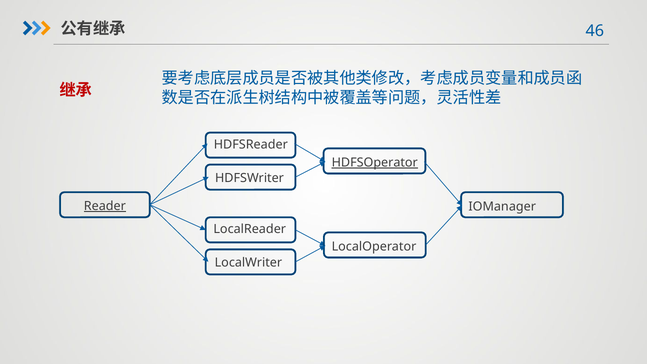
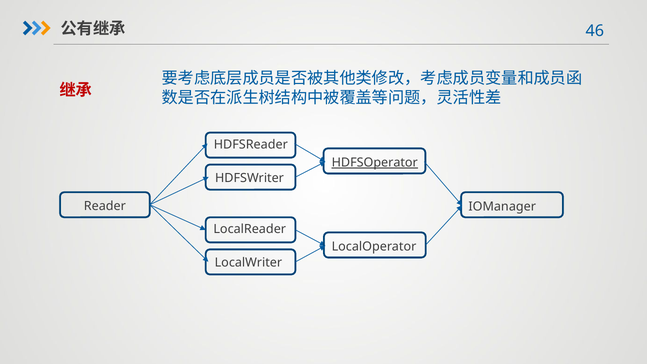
Reader underline: present -> none (105, 206)
